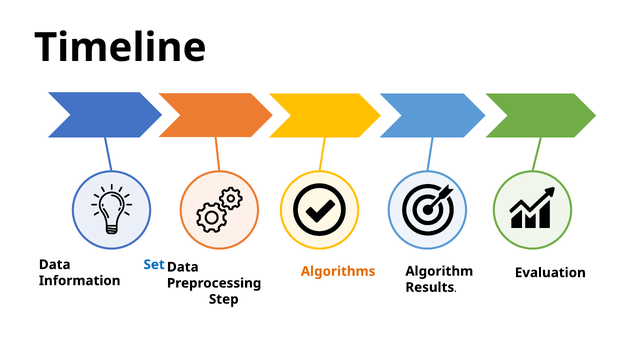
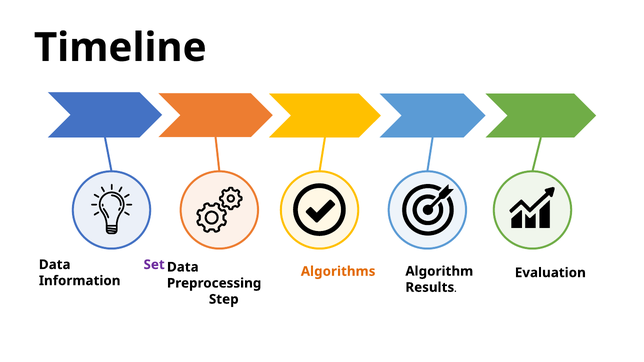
Set colour: blue -> purple (154, 265)
